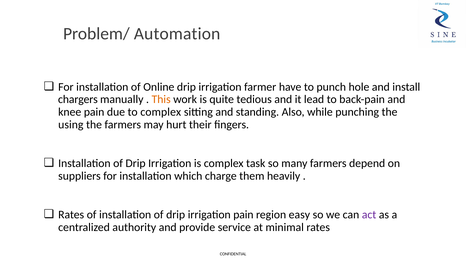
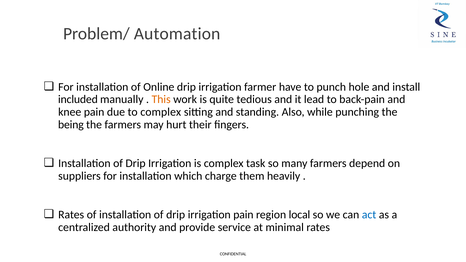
chargers: chargers -> included (78, 99)
using: using -> being (71, 125)
easy: easy -> local (299, 215)
act colour: purple -> blue (369, 215)
